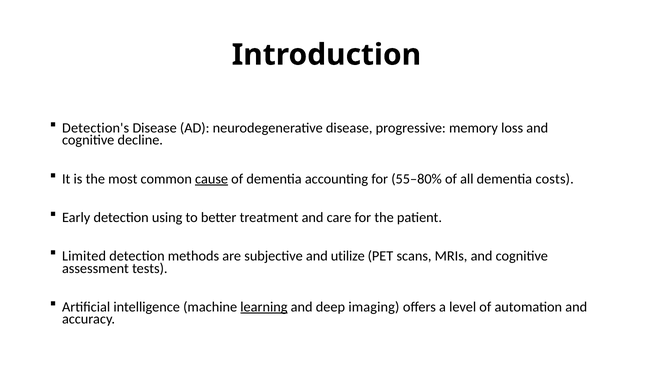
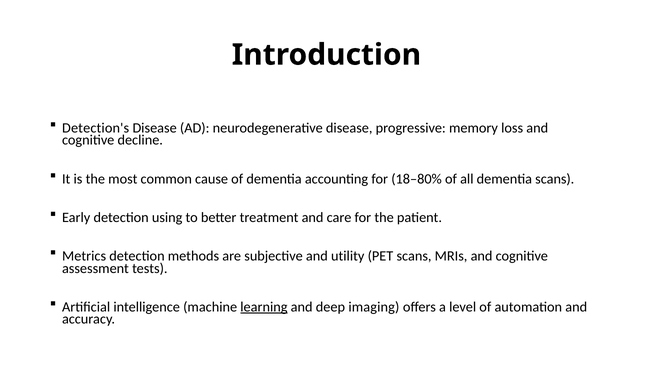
cause underline: present -> none (212, 179)
55–80%: 55–80% -> 18–80% (417, 179)
dementia costs: costs -> scans (555, 179)
Limited: Limited -> Metrics (84, 256)
utilize: utilize -> utility (348, 256)
